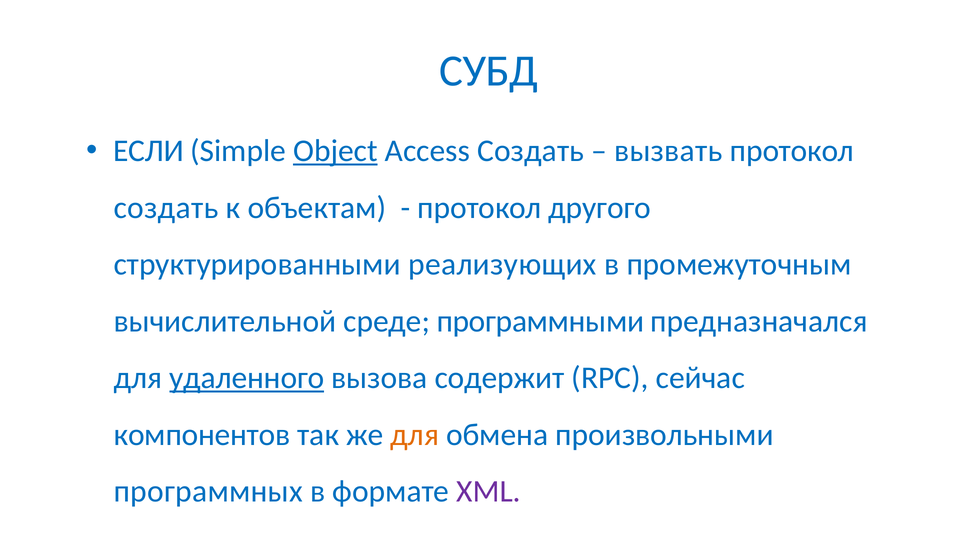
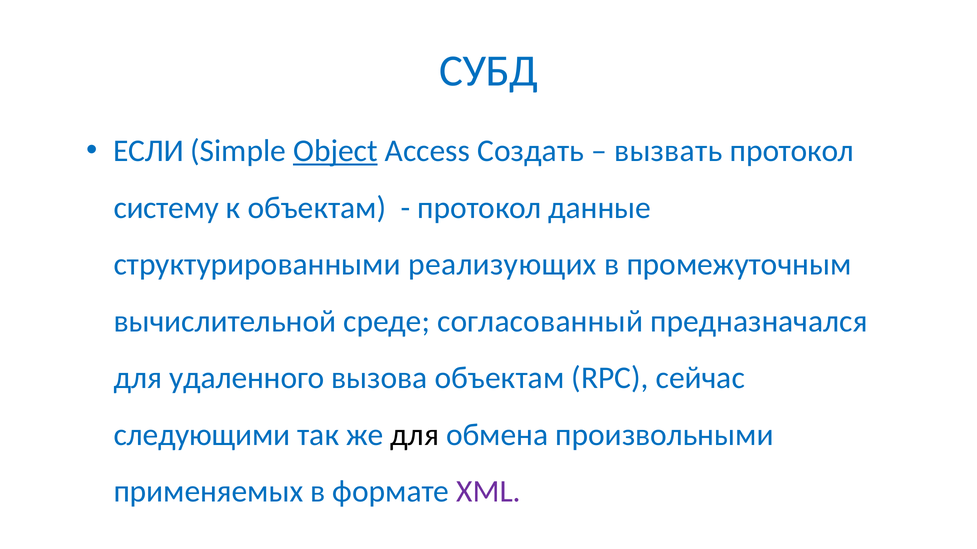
создать: создать -> систему (166, 208)
другого: другого -> данные (600, 208)
программными: программными -> согласованный (540, 322)
удаленного underline: present -> none (247, 378)
вызова содержит: содержит -> объектам (500, 378)
компонентов: компонентов -> следующими (202, 435)
для colour: orange -> black (415, 435)
программных: программных -> применяемых (208, 492)
